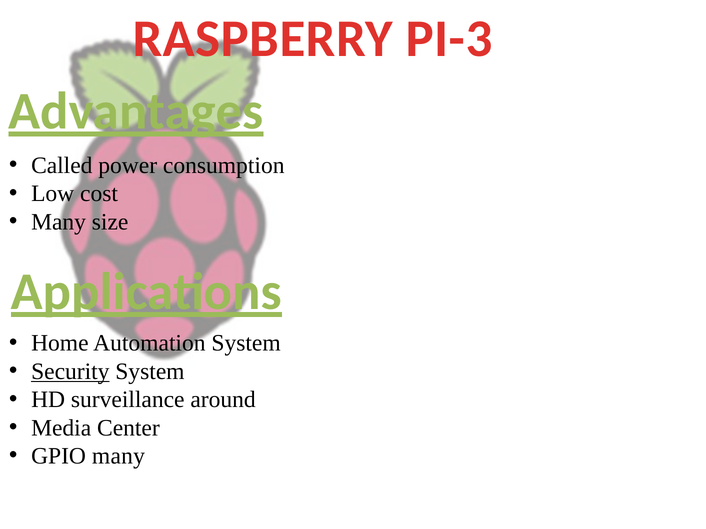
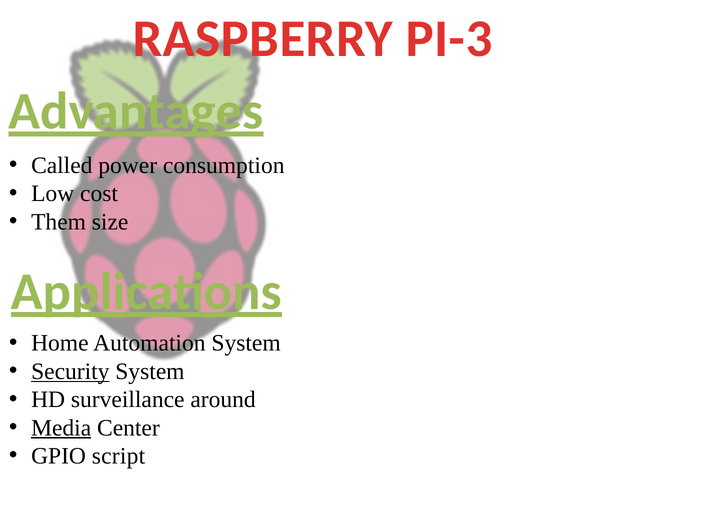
Many: Many -> Them (59, 222)
Media underline: none -> present (61, 428)
GPIO many: many -> script (118, 456)
